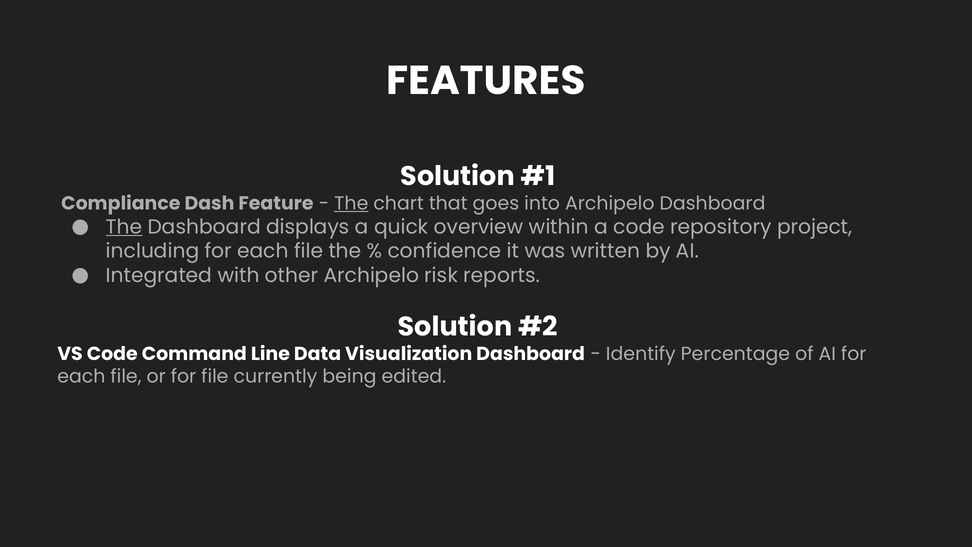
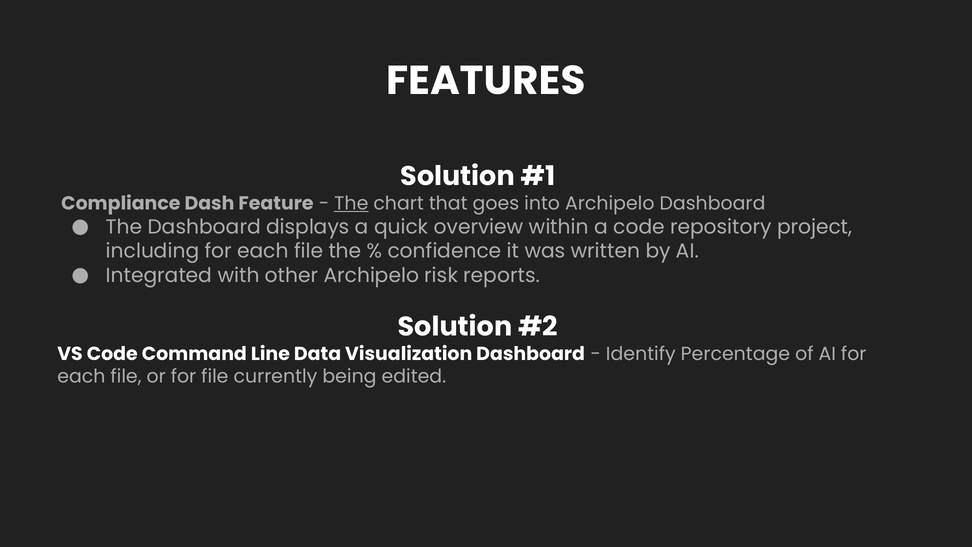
The underline: present -> none (124, 227)
